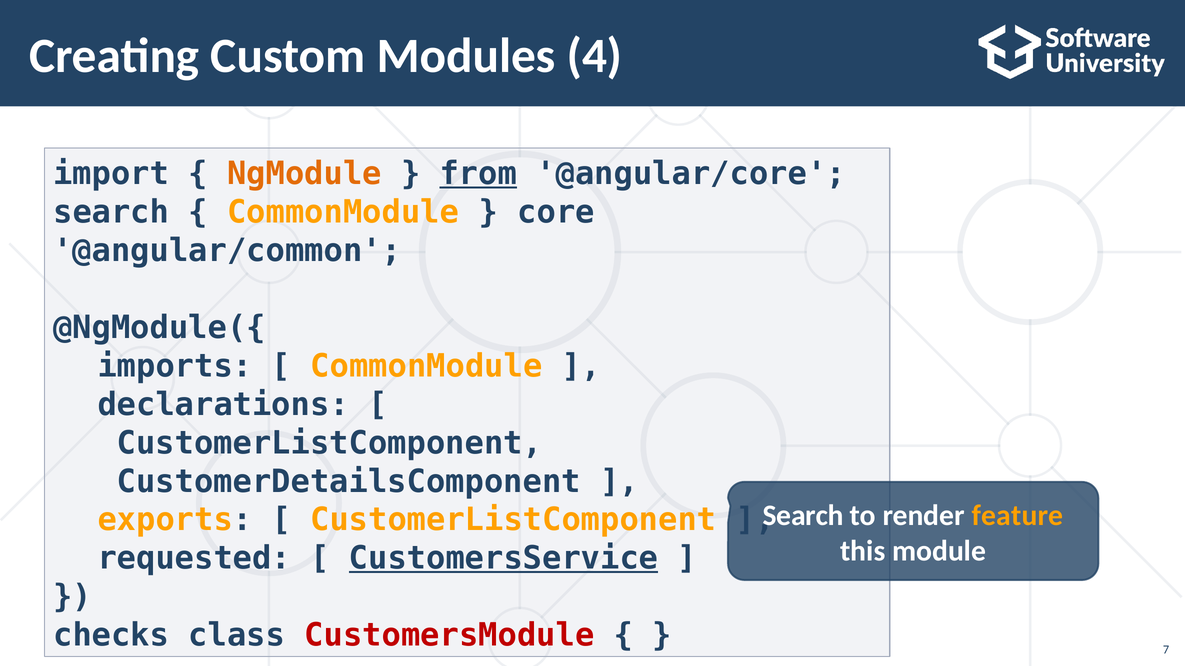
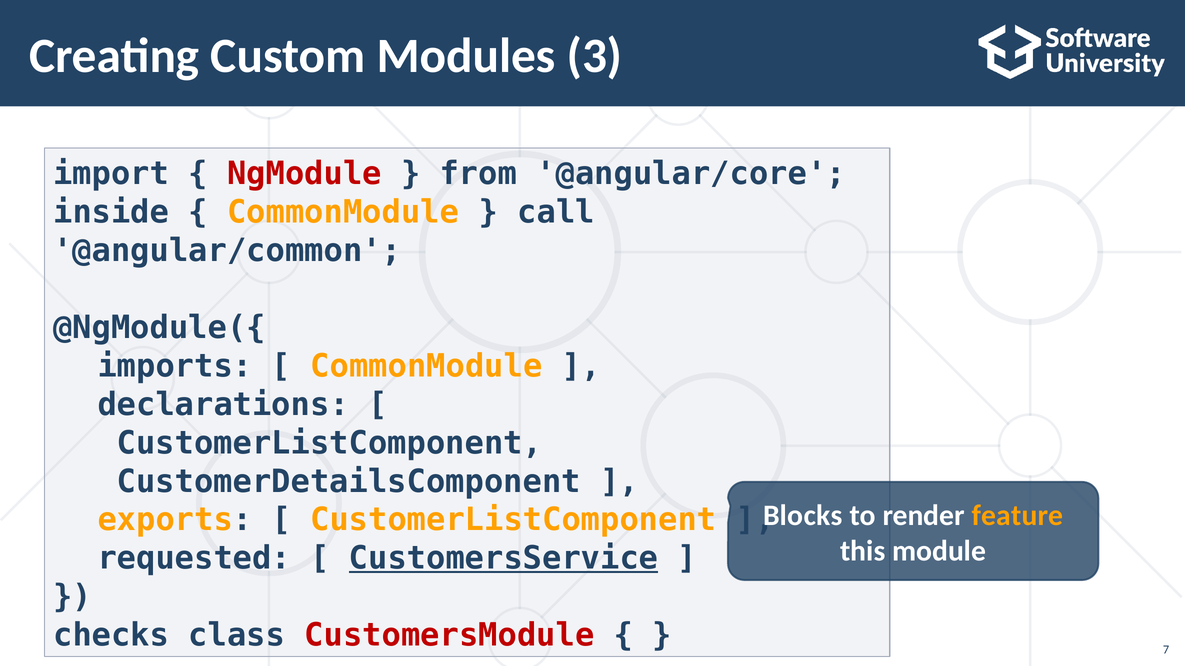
4: 4 -> 3 (595, 56)
NgModule colour: orange -> red (304, 174)
from underline: present -> none (478, 174)
search: search -> inside (111, 212)
core: core -> call (556, 212)
Search: Search -> Blocks (803, 516)
